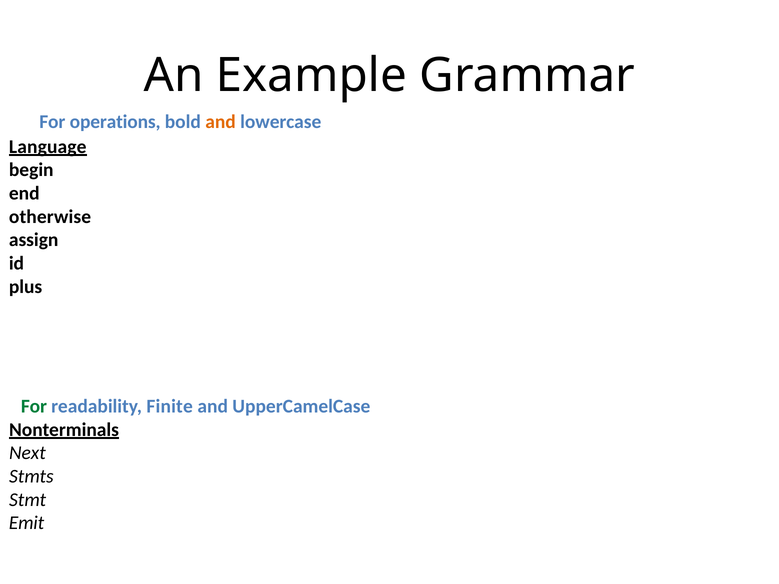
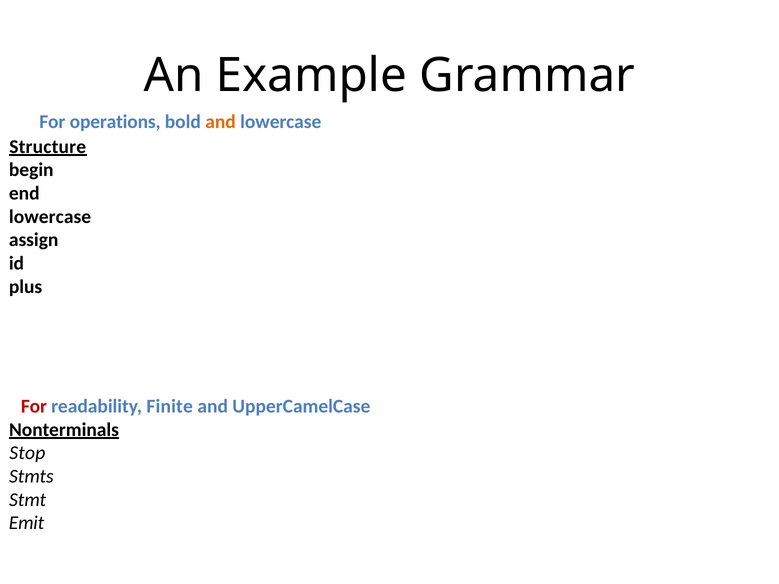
Language: Language -> Structure (48, 147)
otherwise: otherwise -> lowercase (50, 217)
For colour: green -> red (34, 406)
Next: Next -> Stop (27, 453)
